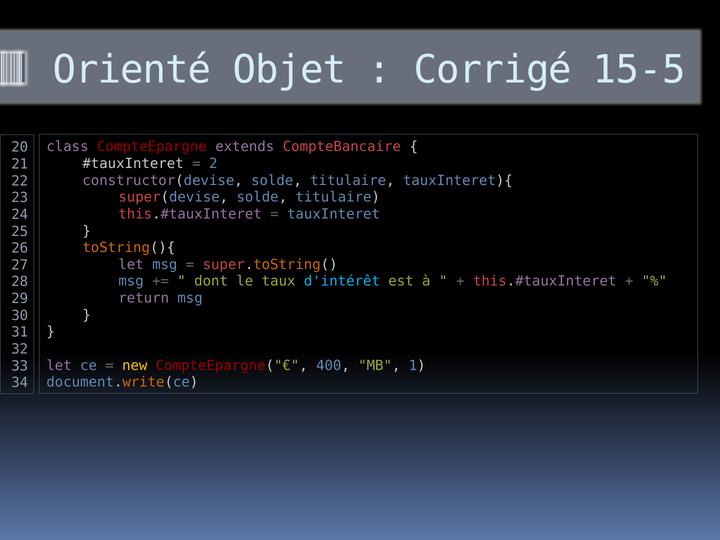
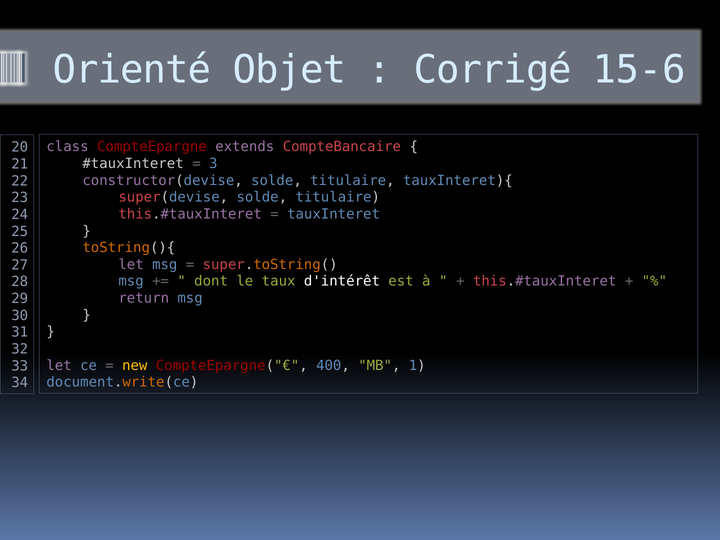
15-5: 15-5 -> 15-6 (639, 70)
2: 2 -> 3 (213, 164)
d'intérêt colour: light blue -> white (342, 281)
